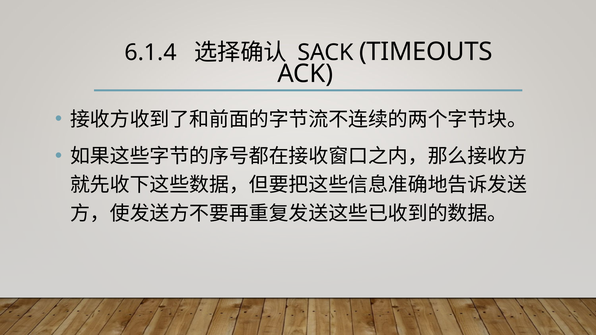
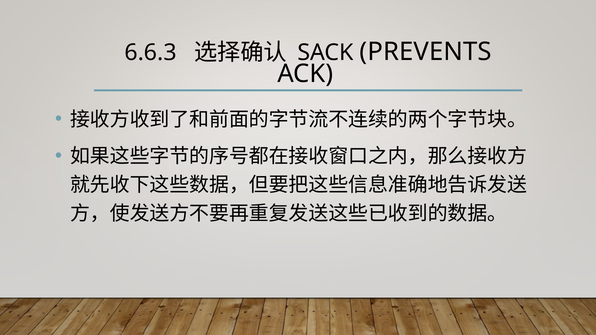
6.1.4: 6.1.4 -> 6.6.3 (151, 52)
TIMEOUTS: TIMEOUTS -> PREVENTS (426, 52)
